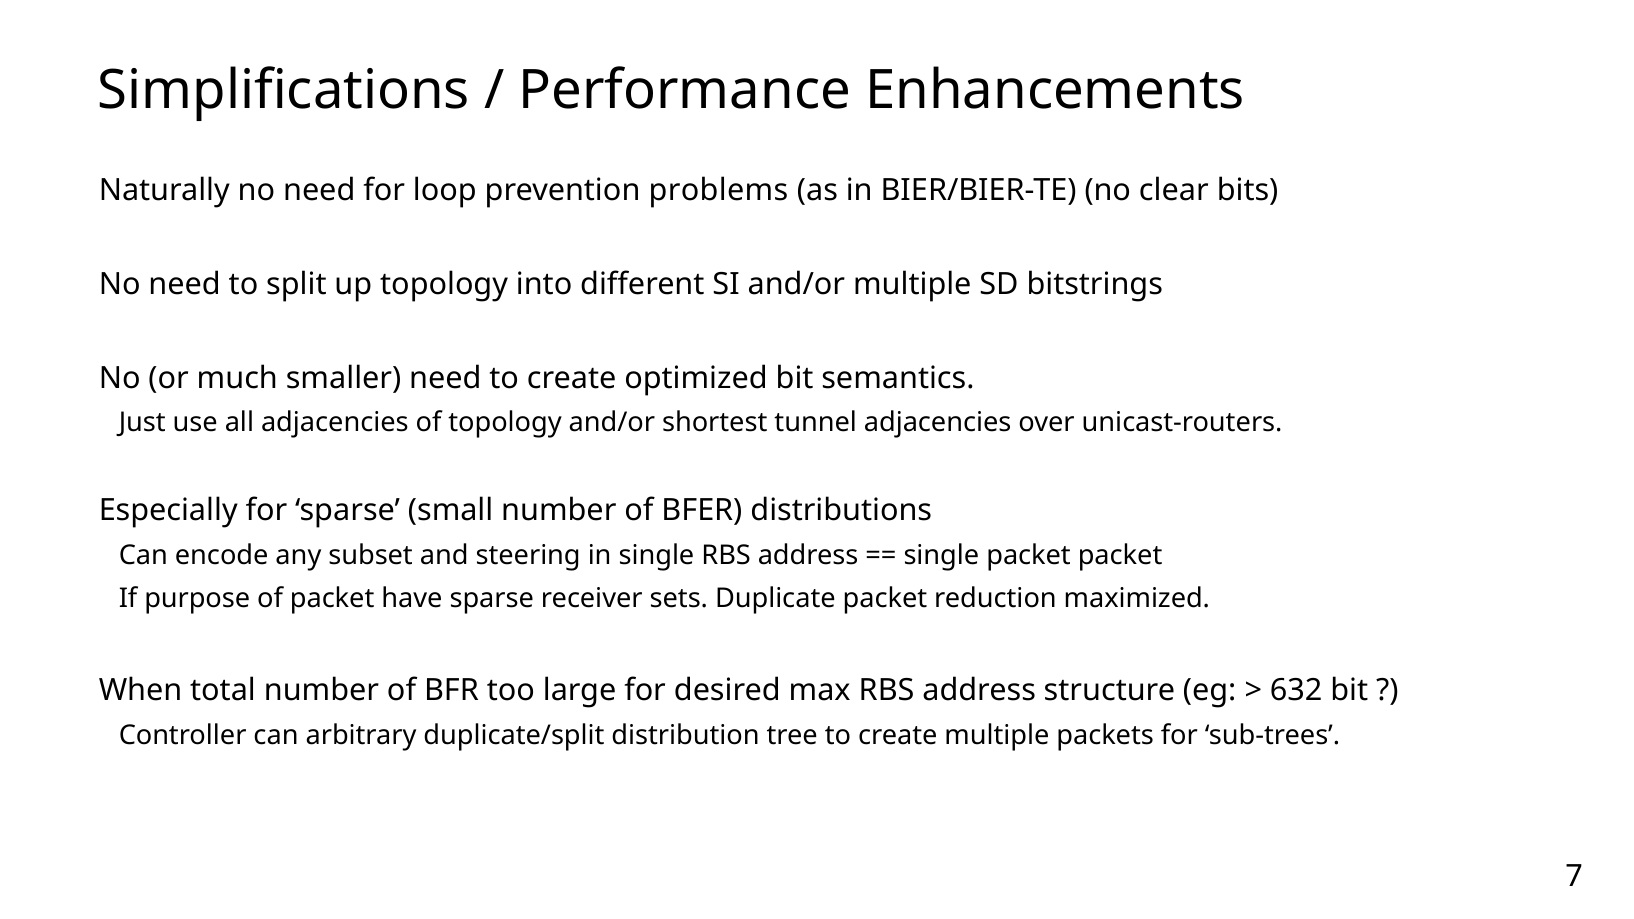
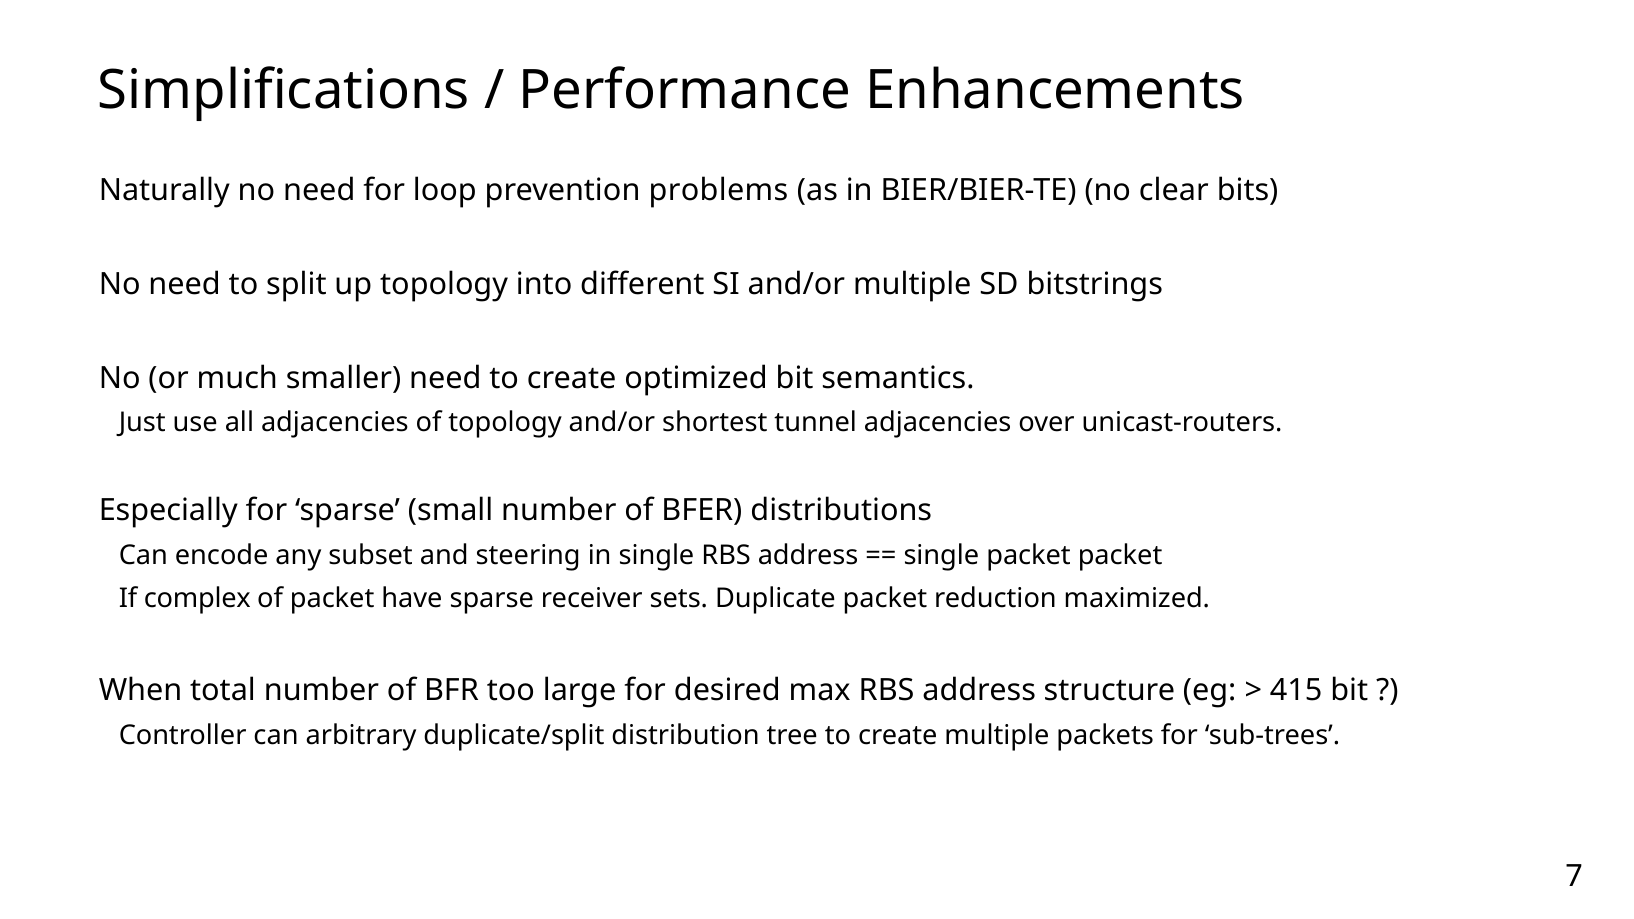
purpose: purpose -> complex (197, 598)
632: 632 -> 415 (1296, 691)
